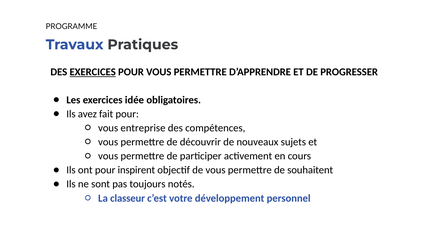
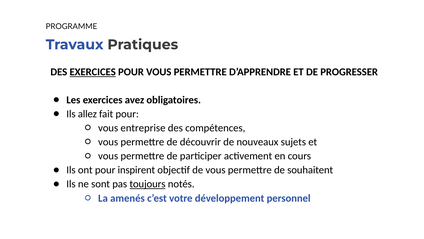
idée: idée -> avez (135, 100)
avez: avez -> allez (87, 114)
toujours underline: none -> present (148, 184)
classeur: classeur -> amenés (128, 198)
